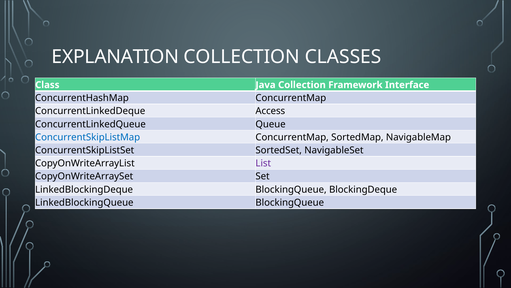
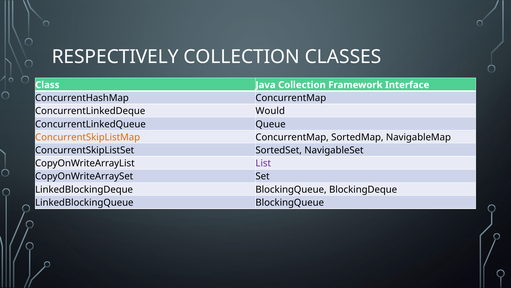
EXPLANATION: EXPLANATION -> RESPECTIVELY (115, 57)
Access: Access -> Would (270, 111)
ConcurrentSkipListMap colour: blue -> orange (88, 137)
